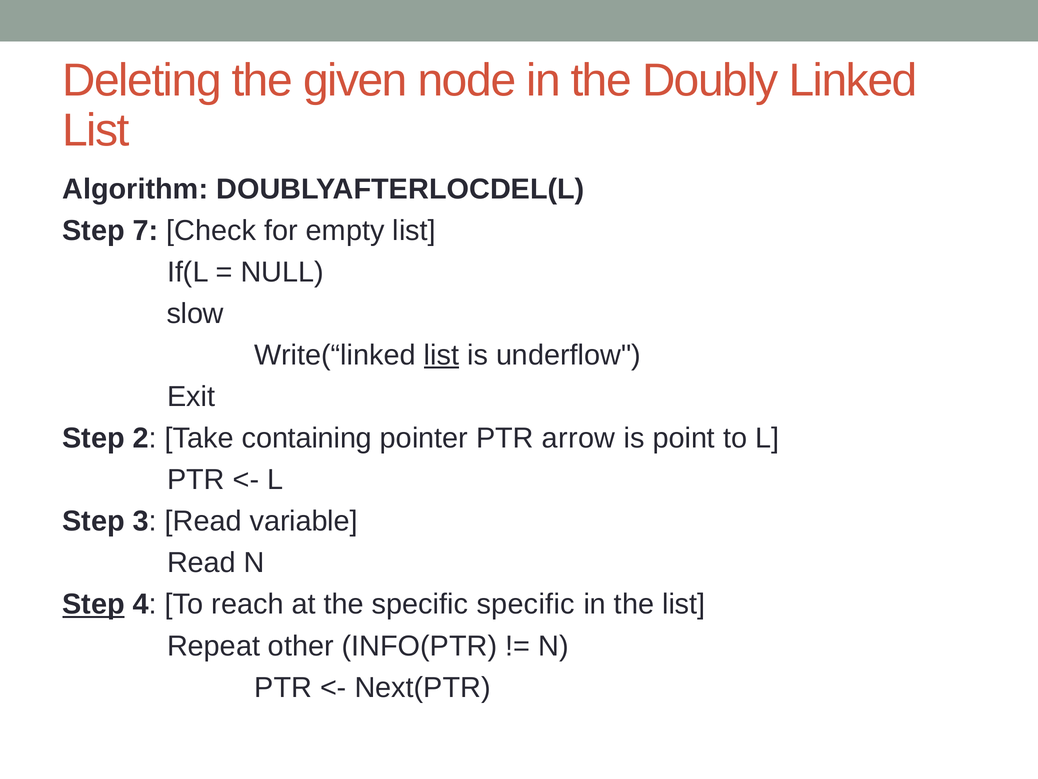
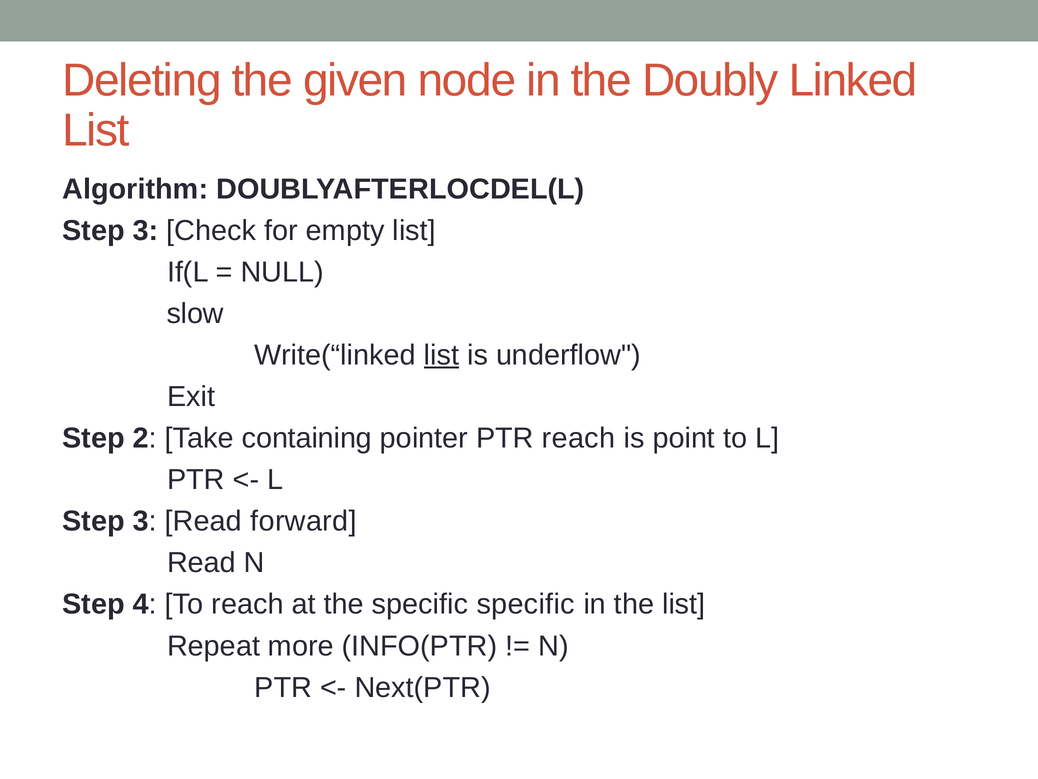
7: 7 -> 3 (146, 230)
PTR arrow: arrow -> reach (579, 438)
variable: variable -> forward (303, 521)
Step underline: present -> none (93, 604)
other: other -> more (301, 646)
